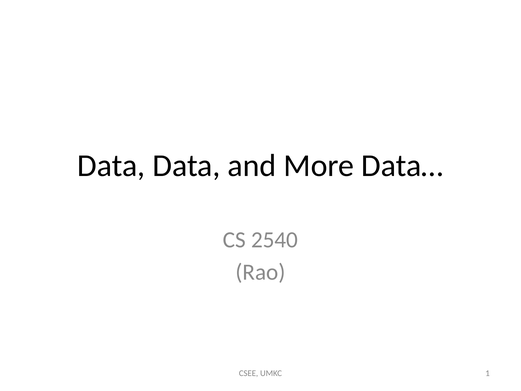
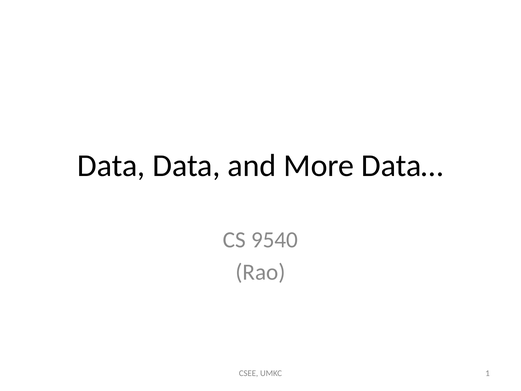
2540: 2540 -> 9540 (275, 240)
